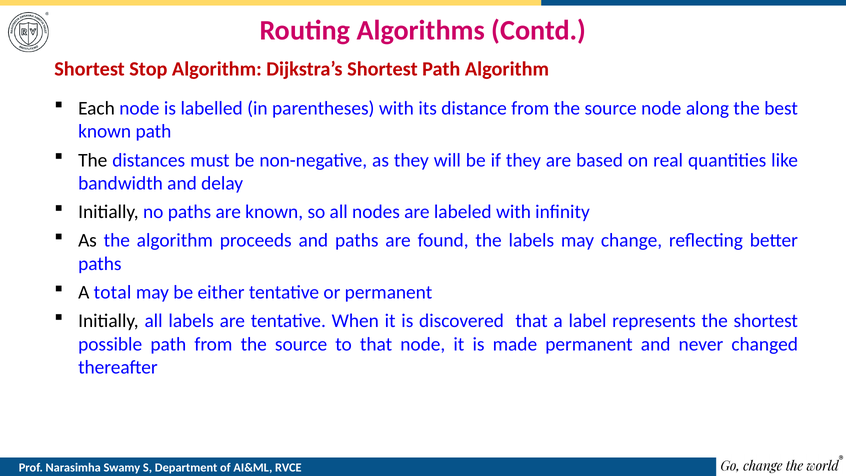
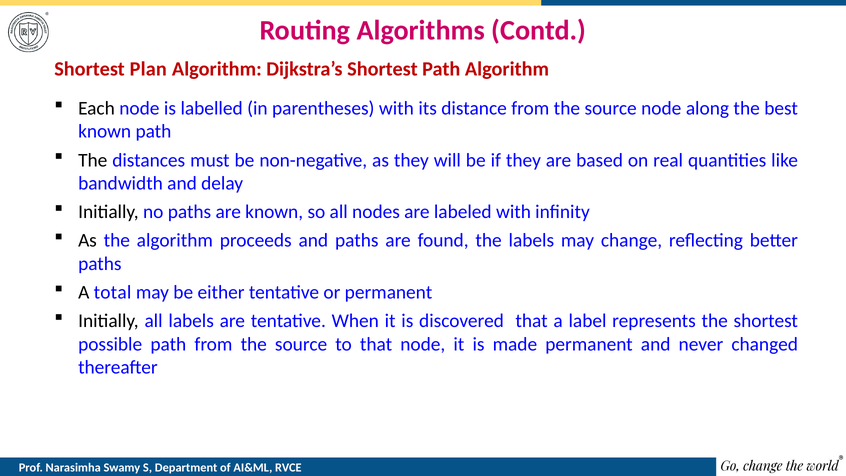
Stop: Stop -> Plan (148, 69)
